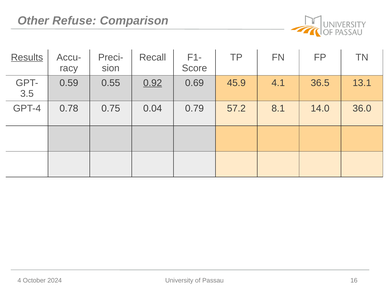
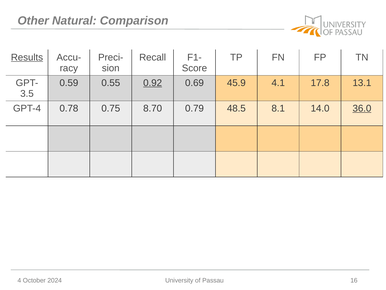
Refuse: Refuse -> Natural (74, 21)
36.5: 36.5 -> 17.8 (320, 83)
0.04: 0.04 -> 8.70 (153, 108)
57.2: 57.2 -> 48.5 (236, 108)
36.0 underline: none -> present (362, 108)
